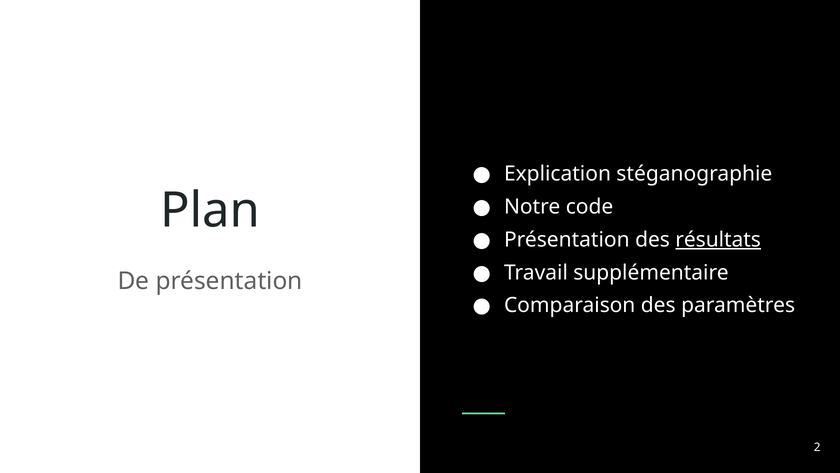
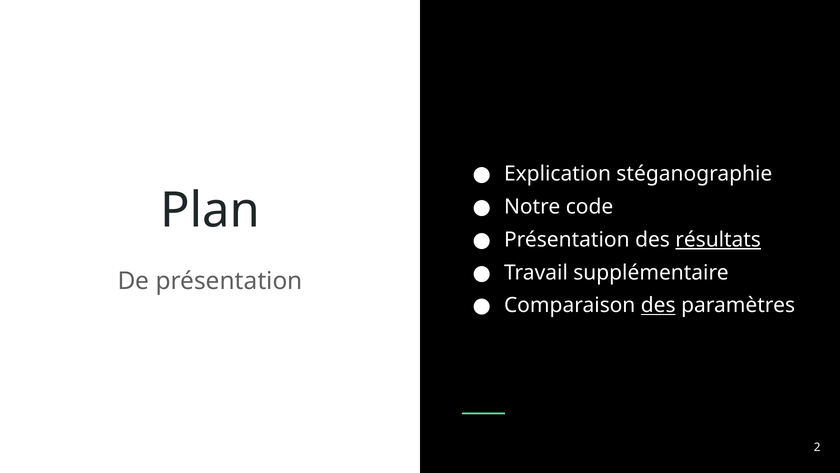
des underline: none -> present (658, 305)
